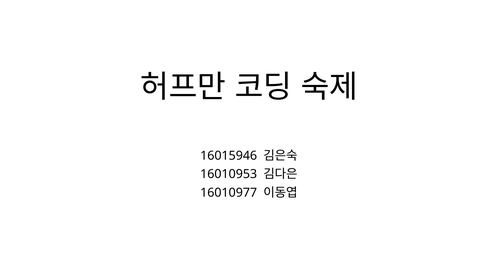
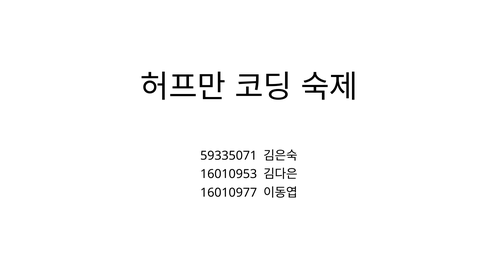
16015946: 16015946 -> 59335071 (229, 156)
